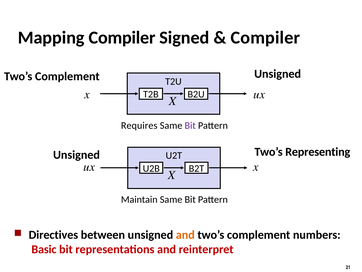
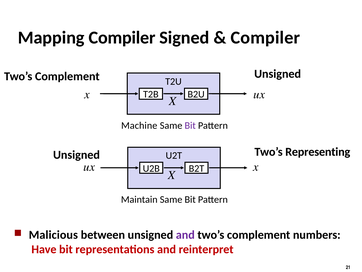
Requires: Requires -> Machine (139, 125)
Directives: Directives -> Malicious (53, 234)
and colour: orange -> purple (185, 234)
Basic: Basic -> Have (44, 249)
